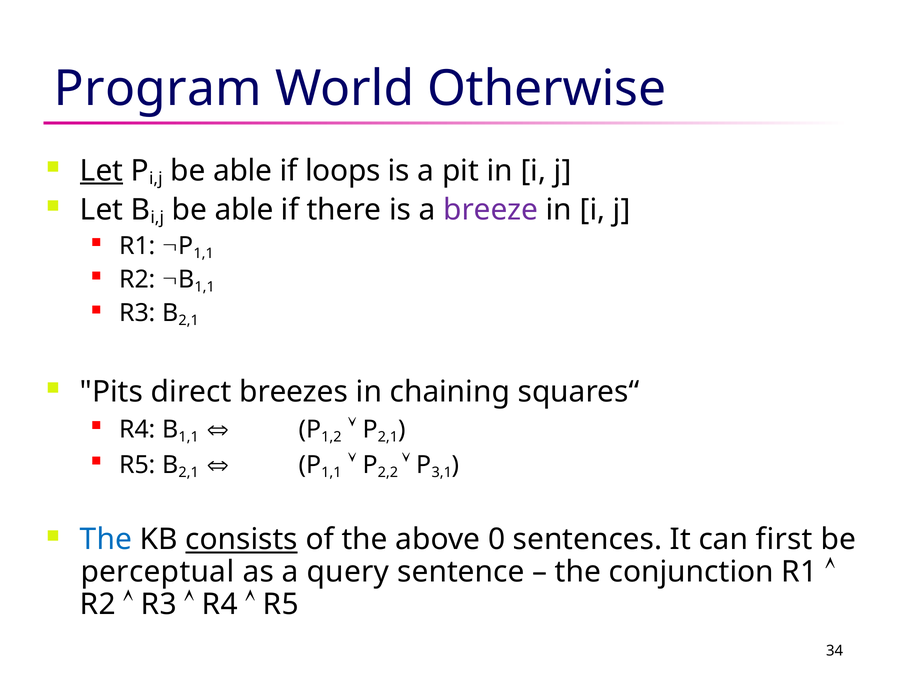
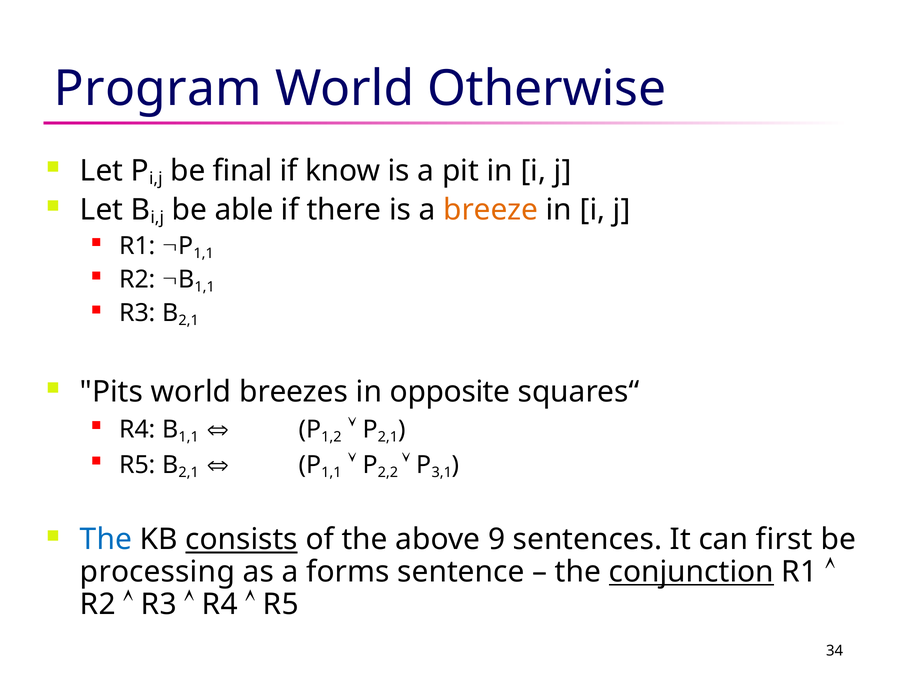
Let underline: present -> none (102, 171)
able: able -> final (243, 171)
loops: loops -> know (343, 171)
breeze colour: purple -> orange (491, 210)
Pits direct: direct -> world (191, 392)
chaining: chaining -> opposite (450, 392)
0: 0 -> 9 (497, 539)
perceptual: perceptual -> processing (157, 572)
query: query -> forms (348, 572)
conjunction underline: none -> present (691, 572)
